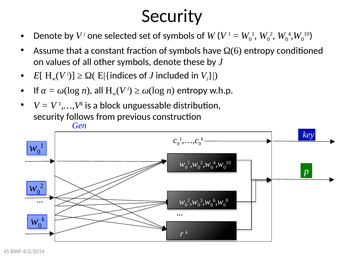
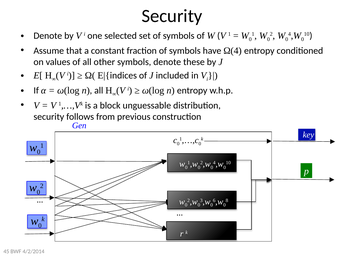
Ω(6: Ω(6 -> Ω(4 (233, 51)
